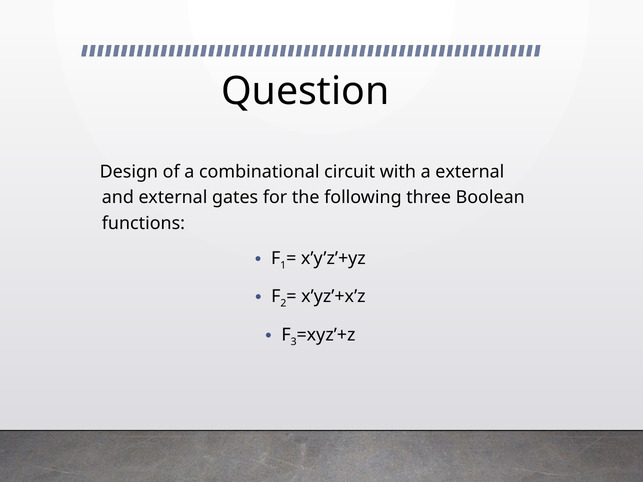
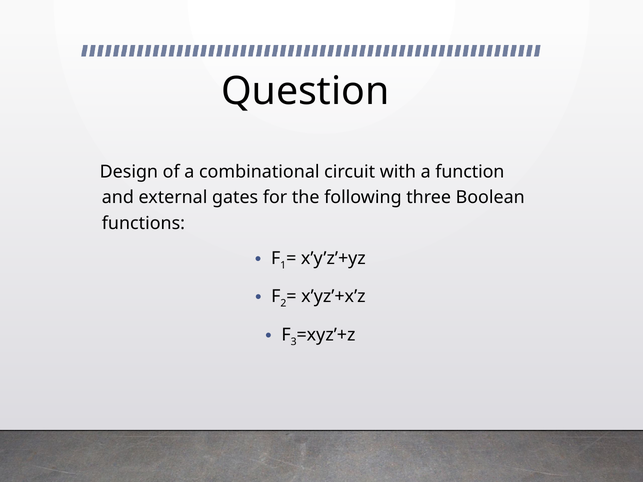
a external: external -> function (470, 172)
